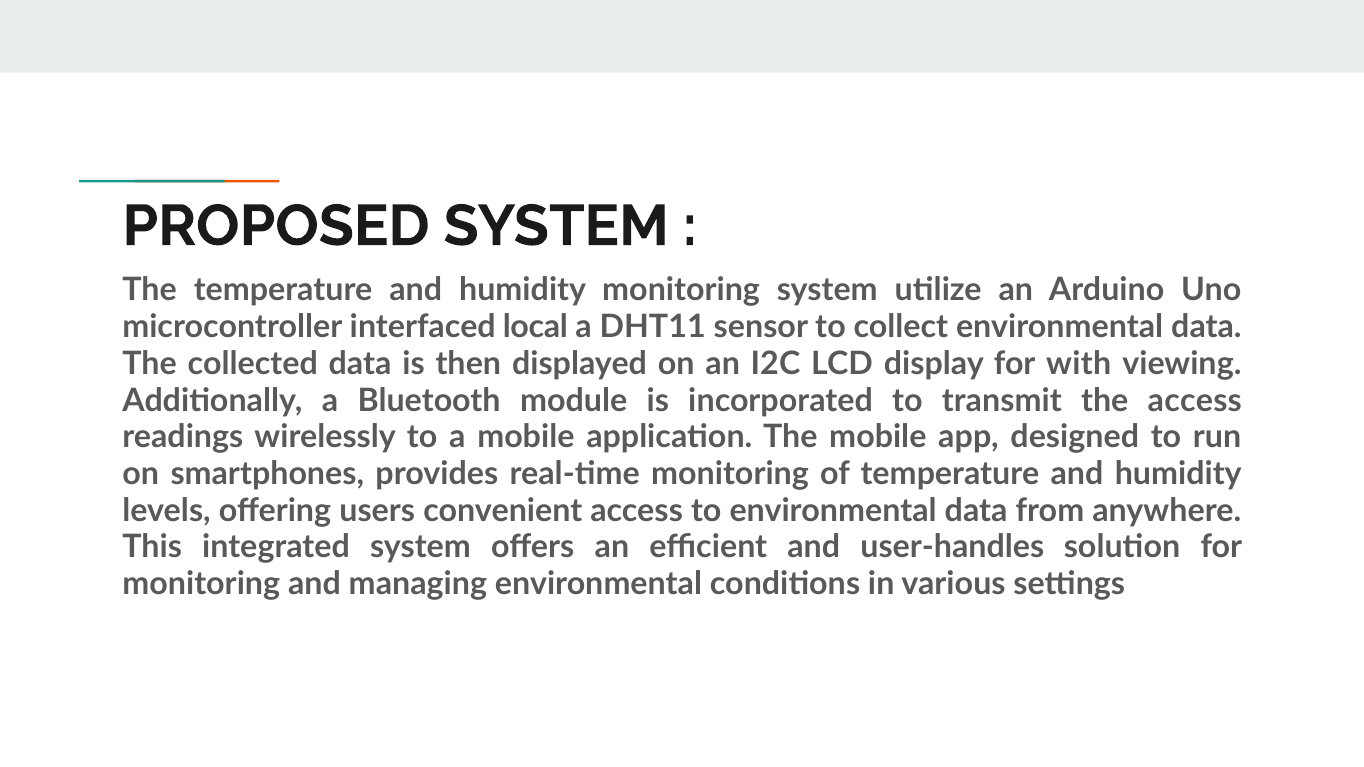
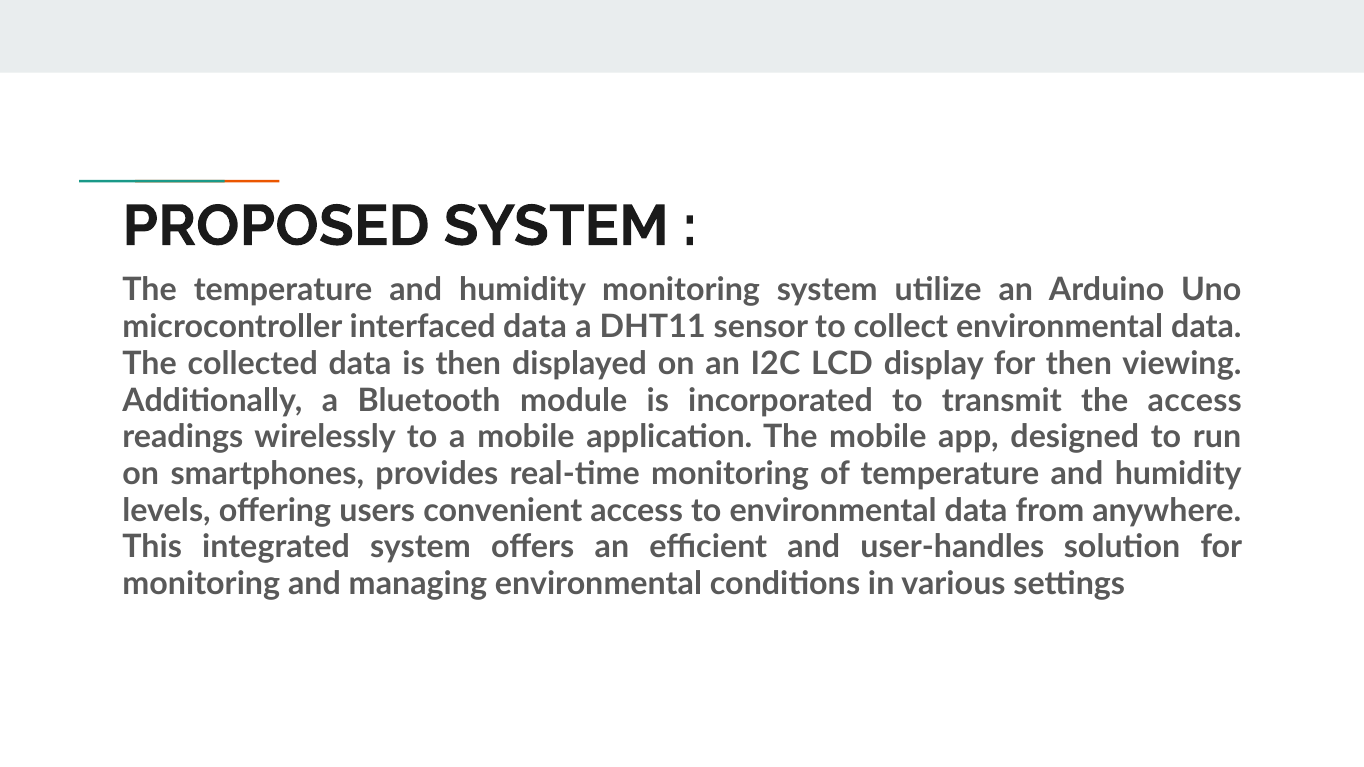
interfaced local: local -> data (535, 327)
for with: with -> then (1079, 364)
